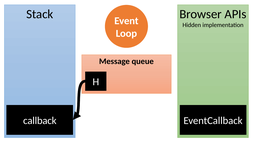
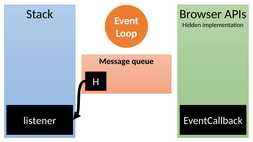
callback: callback -> listener (40, 121)
